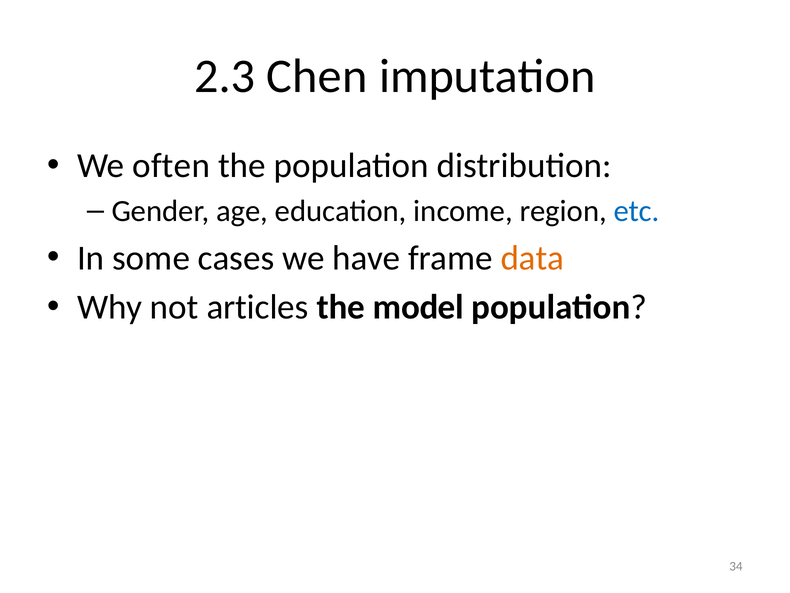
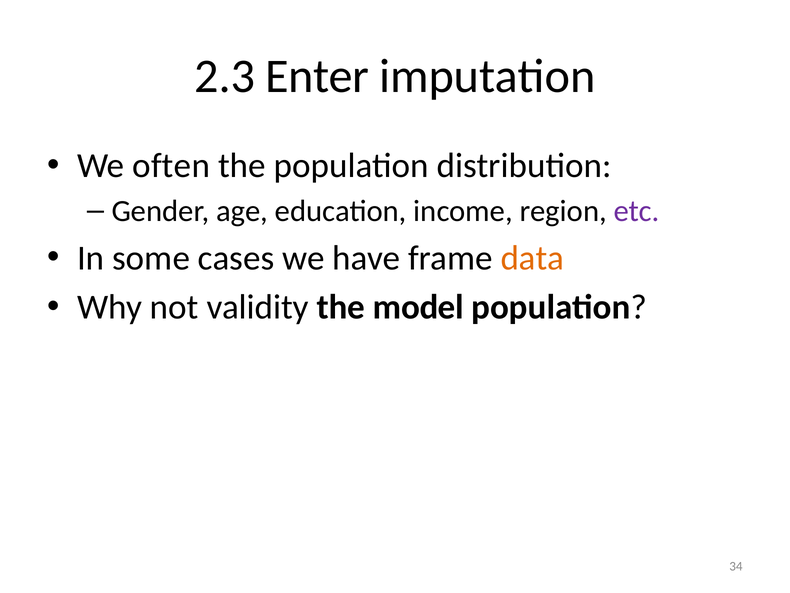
Chen: Chen -> Enter (317, 76)
etc colour: blue -> purple (637, 211)
articles: articles -> validity (258, 307)
